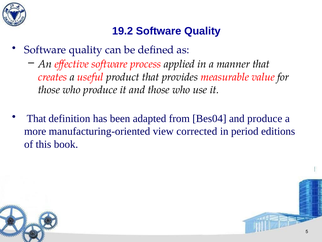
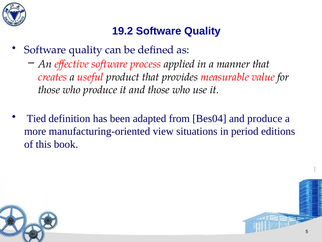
That: That -> Tied (36, 118)
corrected: corrected -> situations (197, 131)
